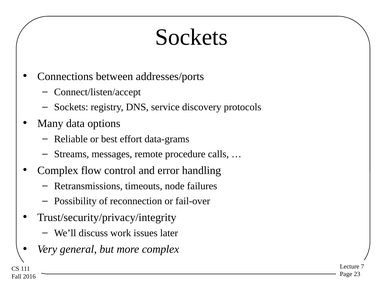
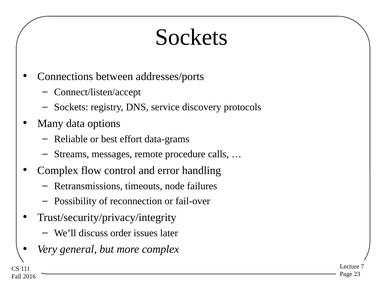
work: work -> order (121, 233)
